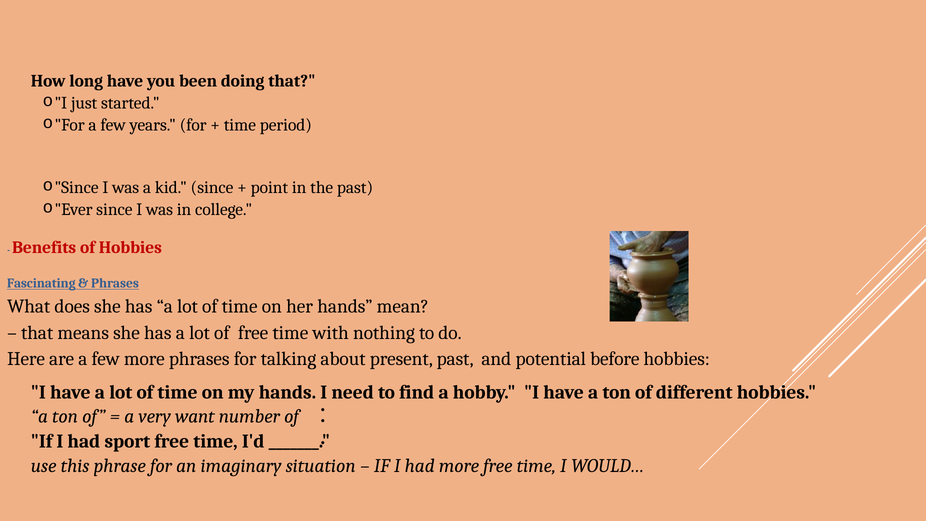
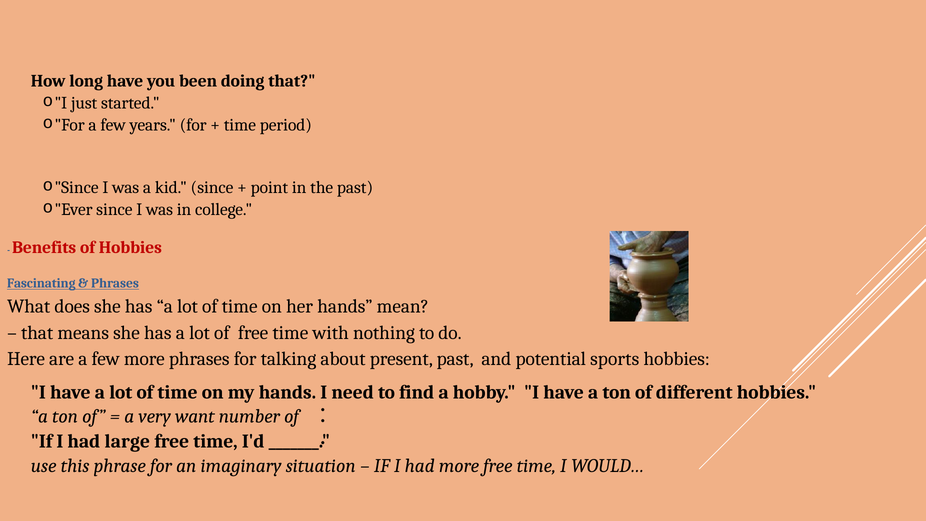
before: before -> sports (615, 359)
sport: sport -> large (127, 441)
